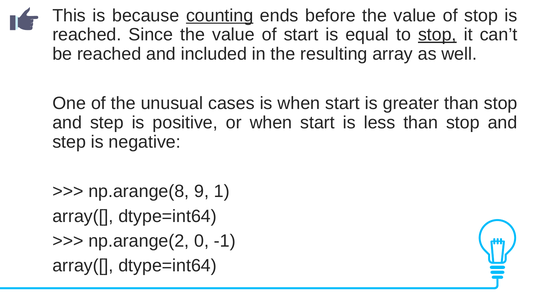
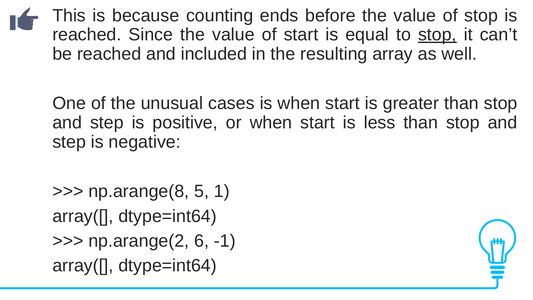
counting underline: present -> none (220, 15)
9: 9 -> 5 (202, 191)
0: 0 -> 6 (202, 241)
